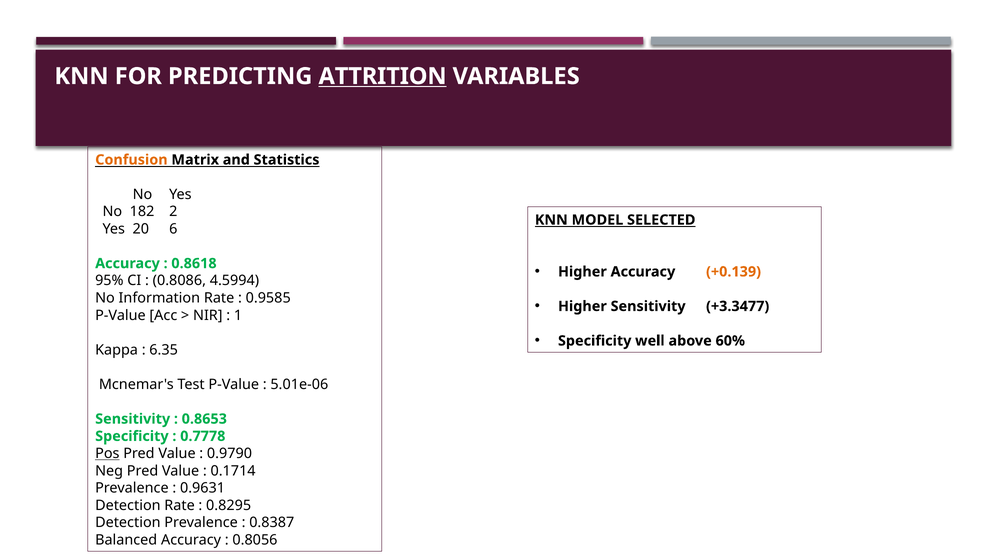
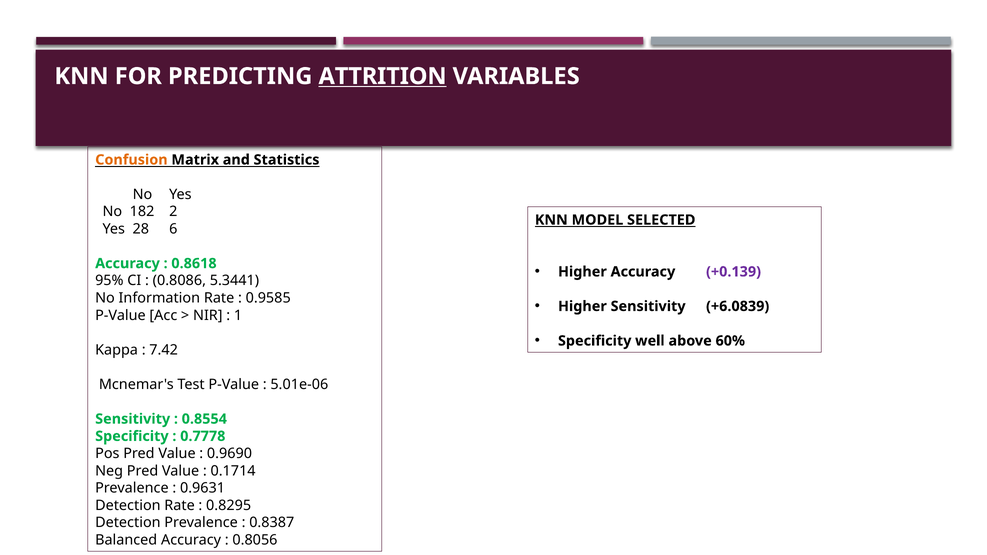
20: 20 -> 28 (141, 229)
+0.139 colour: orange -> purple (734, 272)
4.5994: 4.5994 -> 5.3441 (234, 281)
+3.3477: +3.3477 -> +6.0839 (738, 306)
6.35: 6.35 -> 7.42 (164, 350)
0.8653: 0.8653 -> 0.8554 (204, 419)
Pos underline: present -> none (107, 454)
0.9790: 0.9790 -> 0.9690 (229, 454)
